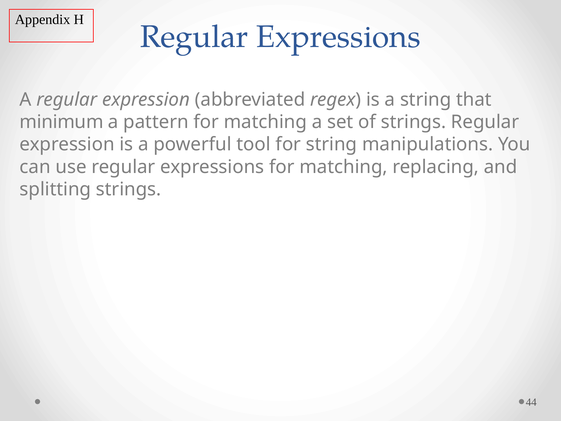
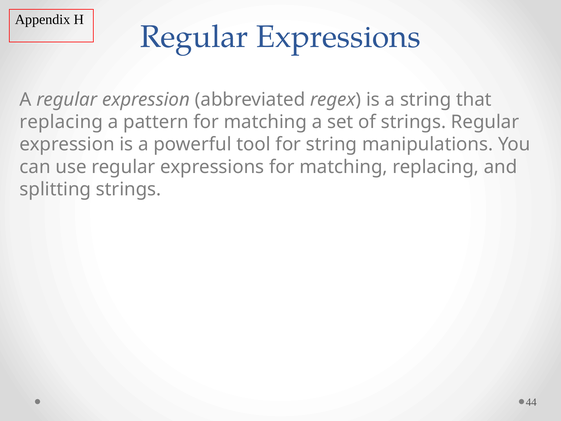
minimum: minimum -> replacing (61, 122)
